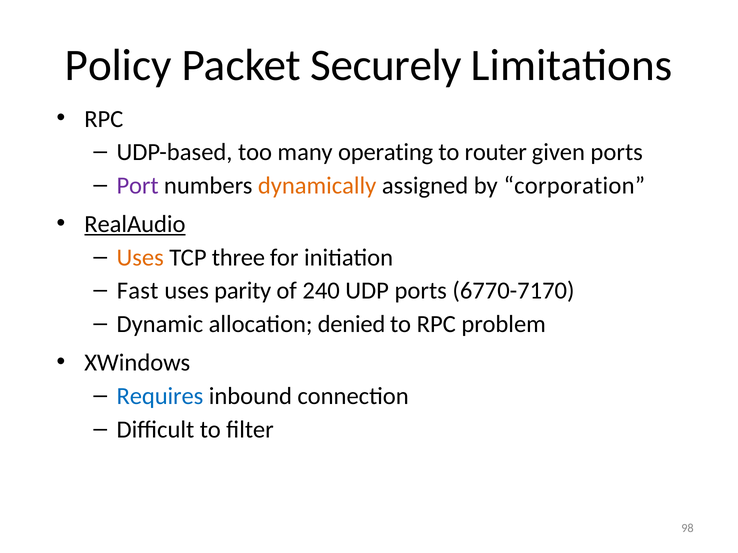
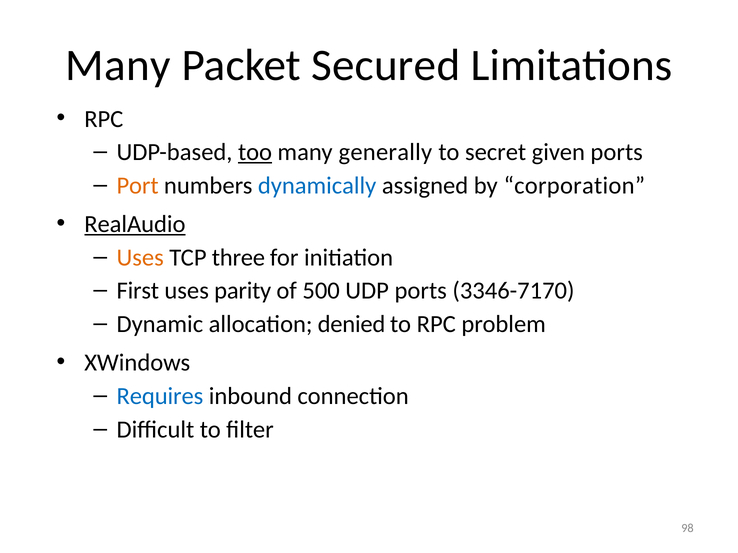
Policy: Policy -> Many (118, 66)
Securely: Securely -> Secured (386, 66)
too underline: none -> present (255, 152)
operating: operating -> generally (385, 152)
router: router -> secret (496, 152)
Port colour: purple -> orange (138, 186)
dynamically colour: orange -> blue (317, 186)
Fast: Fast -> First (138, 291)
240: 240 -> 500 (321, 291)
6770-7170: 6770-7170 -> 3346-7170 (513, 291)
